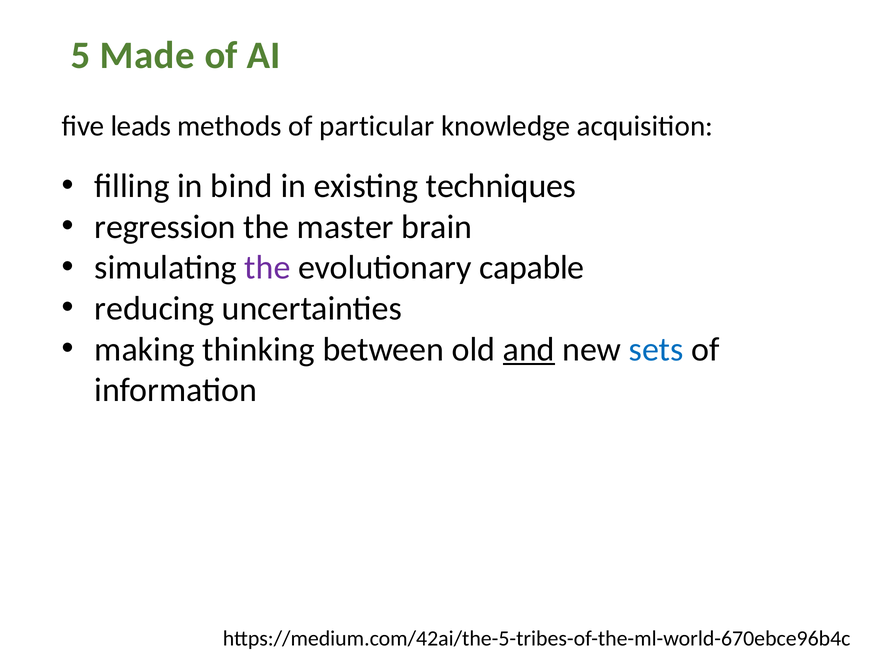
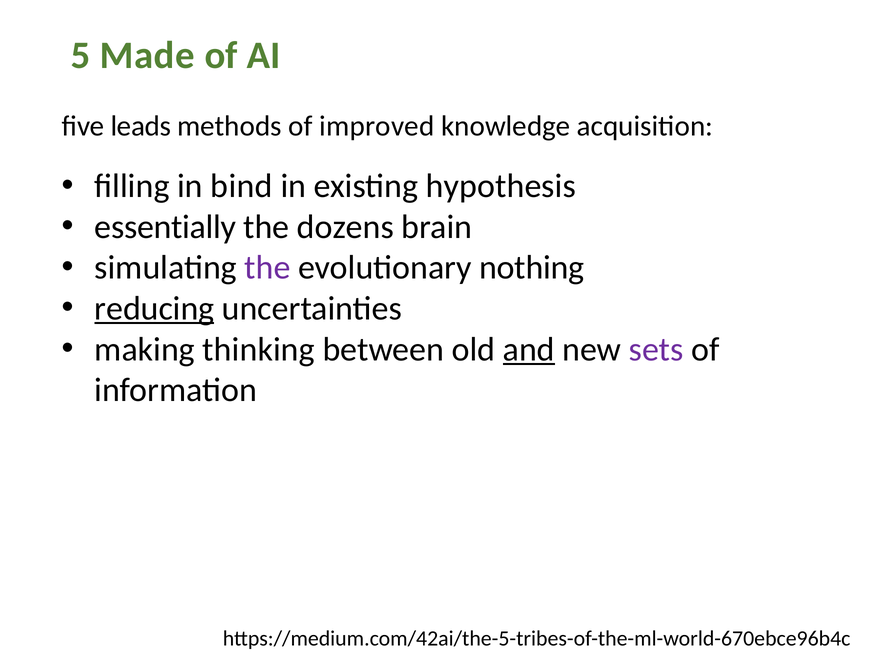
particular: particular -> improved (377, 126)
techniques: techniques -> hypothesis (501, 186)
regression: regression -> essentially (165, 227)
master: master -> dozens (345, 227)
capable: capable -> nothing (532, 268)
reducing underline: none -> present (154, 309)
sets colour: blue -> purple (656, 350)
